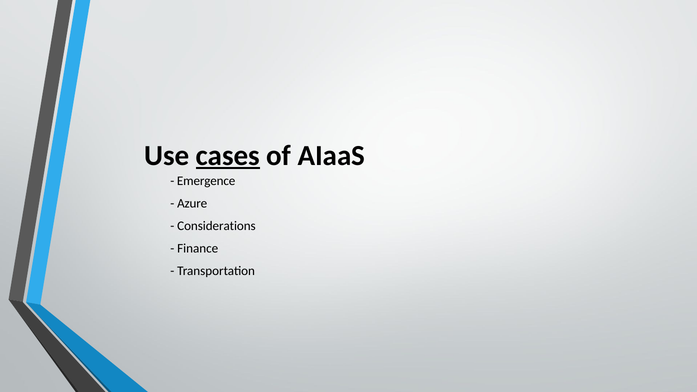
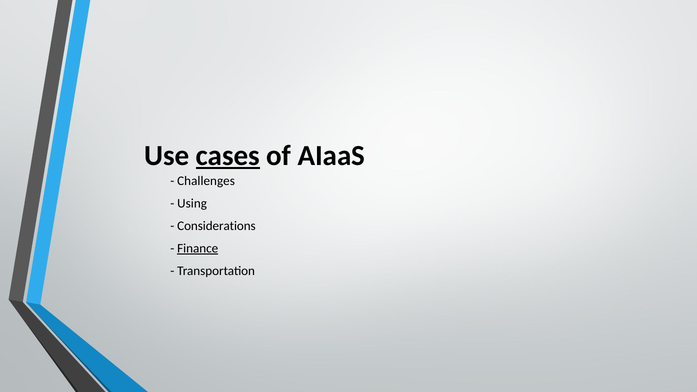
Emergence: Emergence -> Challenges (206, 181)
Azure: Azure -> Using (192, 203)
Finance underline: none -> present (198, 248)
